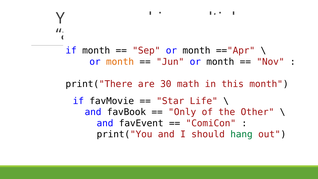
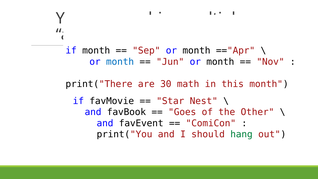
month colour: orange -> blue (120, 62)
Life: Life -> Nest (204, 101)
Only: Only -> Goes (182, 112)
